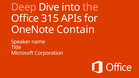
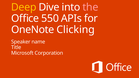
Deep colour: pink -> yellow (24, 7)
315: 315 -> 550 (50, 18)
Contain: Contain -> Clicking (76, 30)
